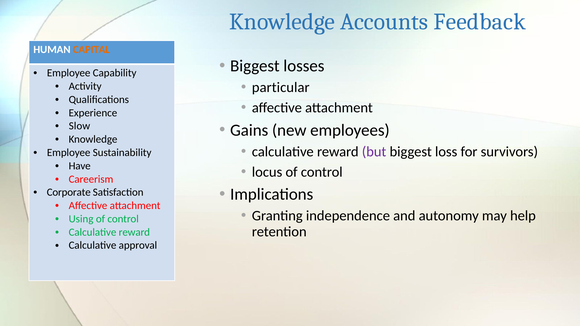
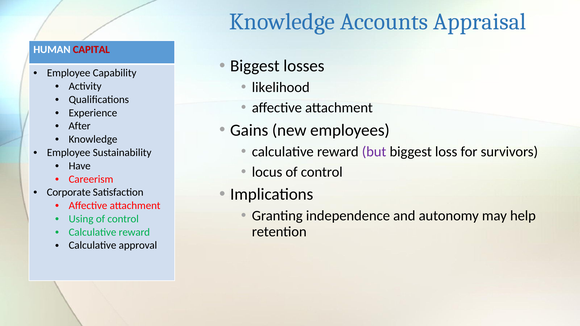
Feedback: Feedback -> Appraisal (480, 22)
CAPITAL colour: orange -> red (91, 50)
particular: particular -> likelihood (281, 88)
Slow: Slow -> After (80, 126)
